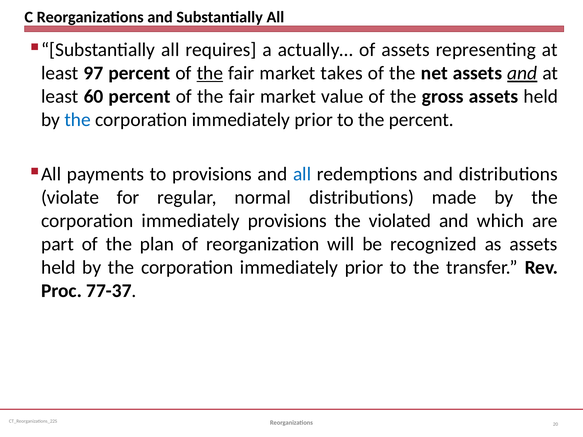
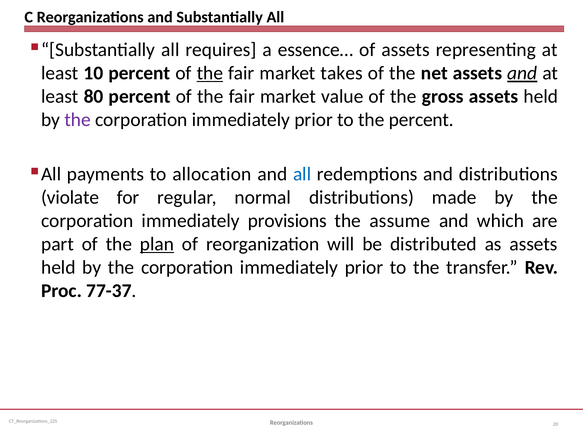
actually…: actually… -> essence… (316, 50)
97: 97 -> 10 (93, 73)
60: 60 -> 80 (94, 97)
the colour: blue -> purple (78, 120)
to provisions: provisions -> allocation (212, 174)
violated: violated -> assume (400, 221)
plan underline: none -> present (157, 244)
recognized: recognized -> distributed (433, 244)
